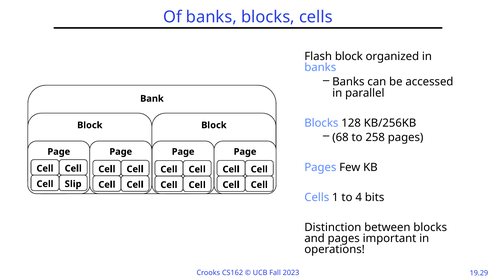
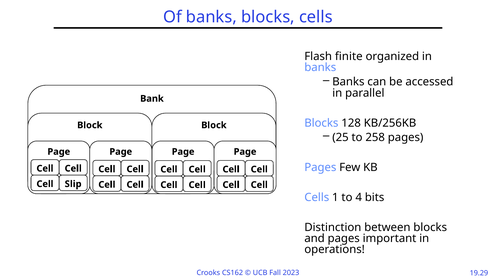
Flash block: block -> finite (349, 56)
68: 68 -> 25 (340, 137)
